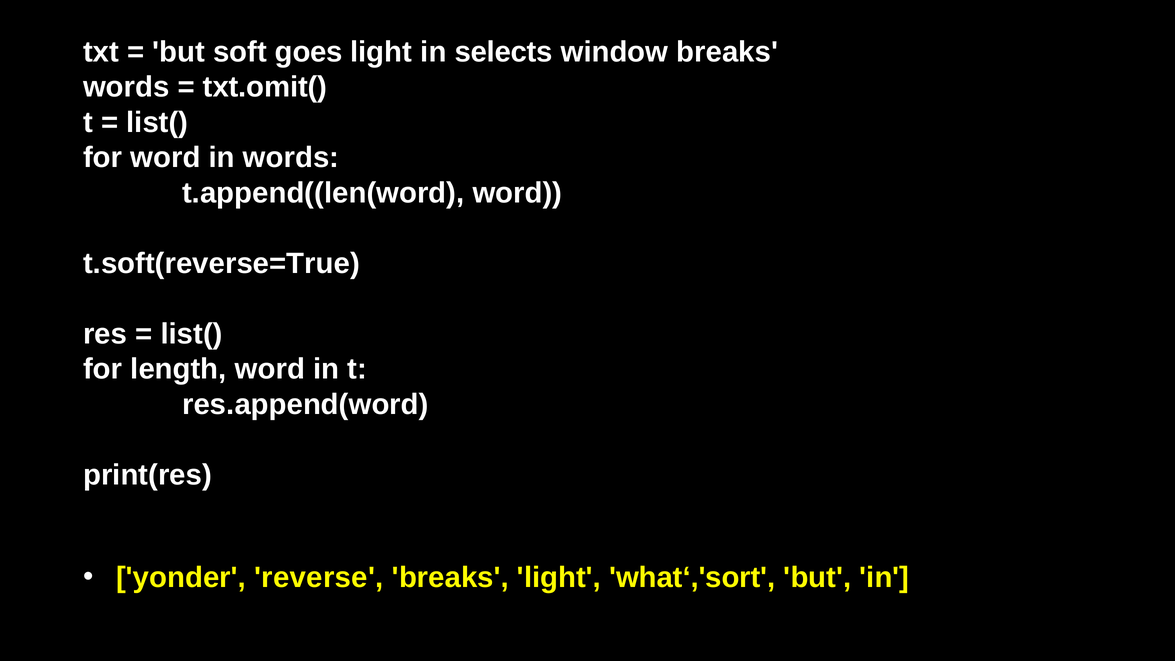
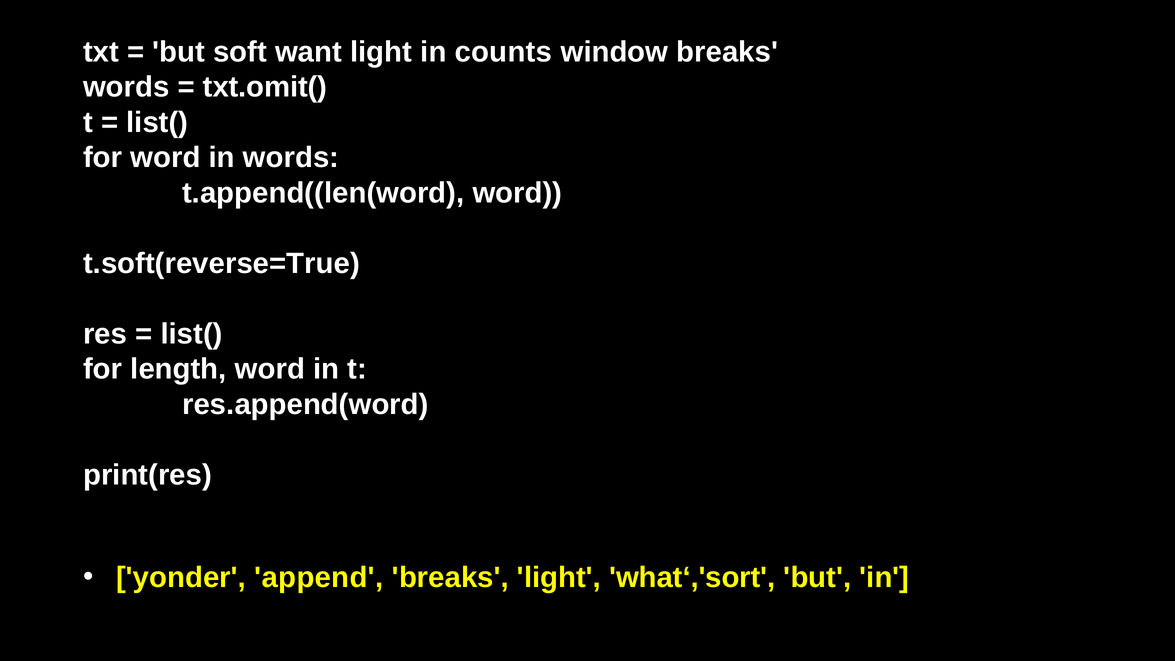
goes: goes -> want (309, 52)
selects: selects -> counts (503, 52)
reverse: reverse -> append (319, 578)
